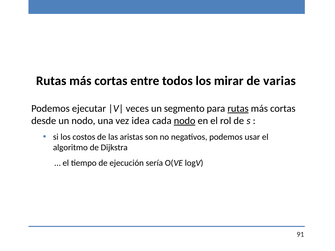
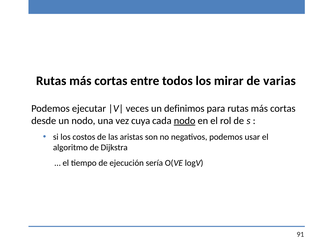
segmento: segmento -> definimos (184, 109)
rutas underline: present -> none (238, 109)
idea: idea -> cuya (141, 121)
